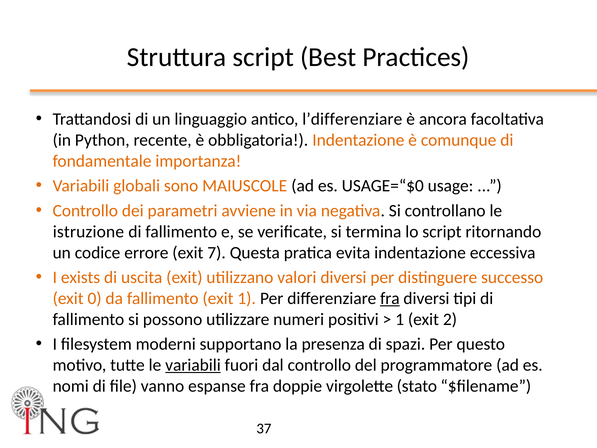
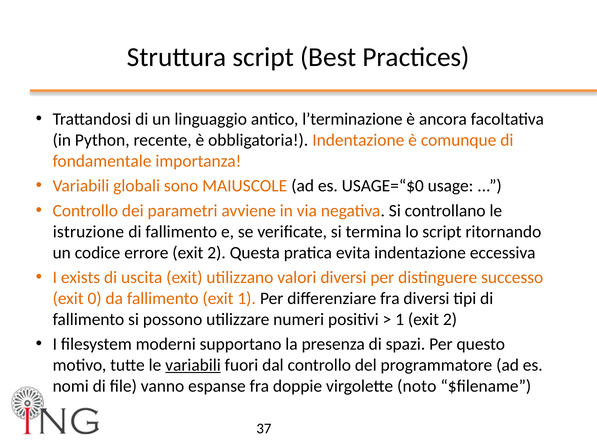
l’differenziare: l’differenziare -> l’terminazione (352, 119)
errore exit 7: 7 -> 2 (217, 252)
fra underline: present -> none (390, 298)
stato: stato -> noto (417, 386)
